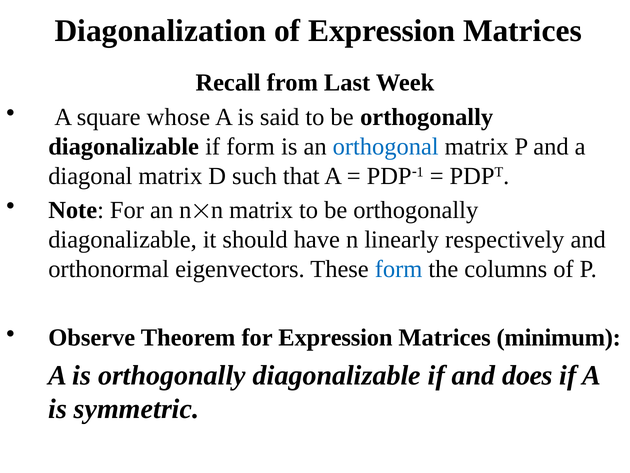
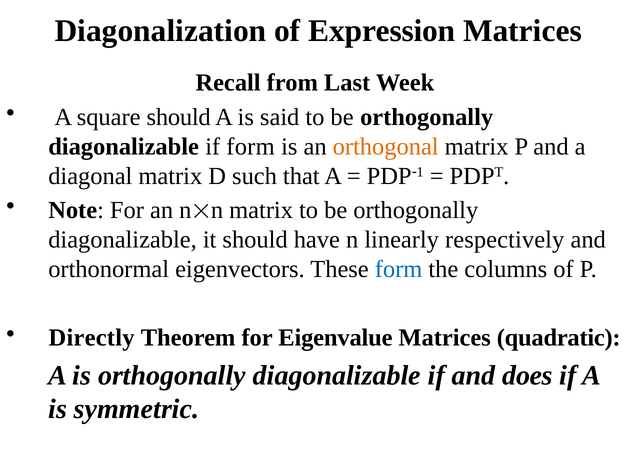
square whose: whose -> should (179, 117)
orthogonal colour: blue -> orange (386, 146)
Observe: Observe -> Directly (92, 338)
for Expression: Expression -> Eigenvalue (335, 338)
minimum: minimum -> quadratic (559, 338)
